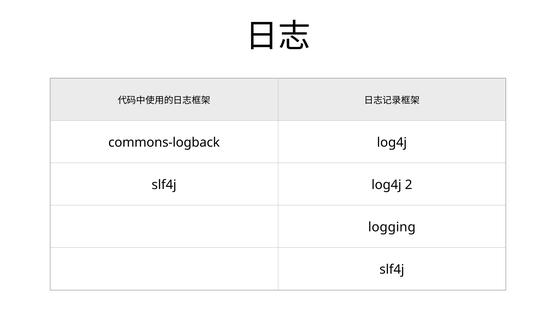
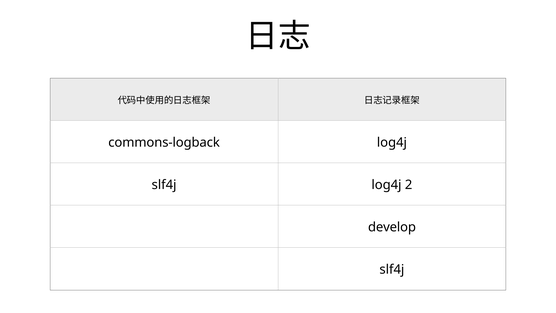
logging: logging -> develop (392, 227)
